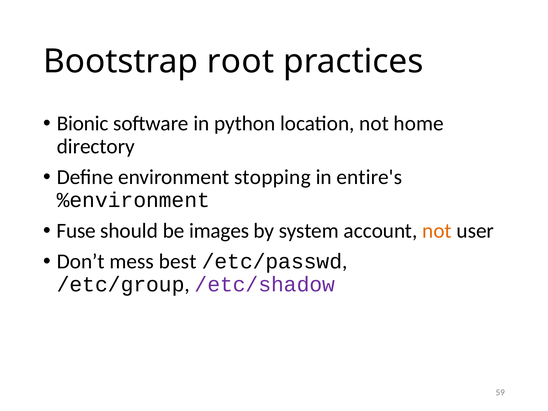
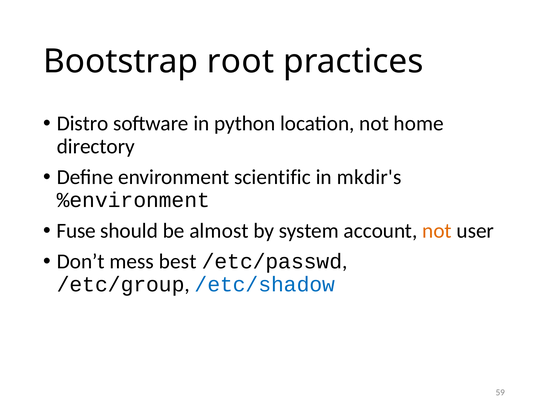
Bionic: Bionic -> Distro (83, 124)
stopping: stopping -> scientific (272, 177)
entire's: entire's -> mkdir's (369, 177)
images: images -> almost (219, 231)
/etc/shadow colour: purple -> blue (265, 285)
